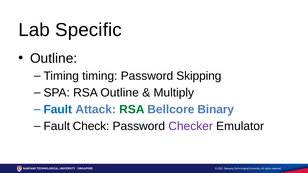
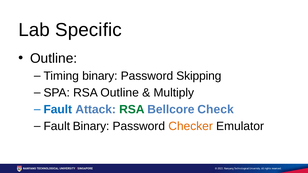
Timing timing: timing -> binary (100, 76)
Binary: Binary -> Check (216, 110)
Fault Check: Check -> Binary (91, 126)
Checker colour: purple -> orange (191, 126)
